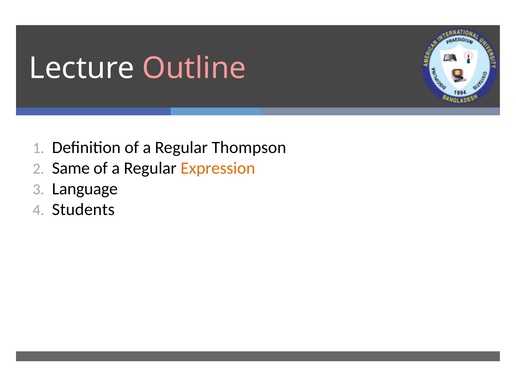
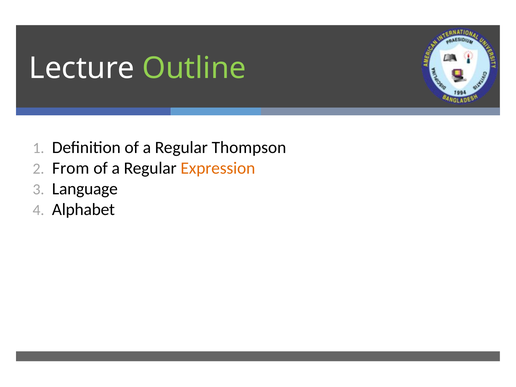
Outline colour: pink -> light green (194, 68)
Same: Same -> From (71, 168)
Students: Students -> Alphabet (83, 209)
